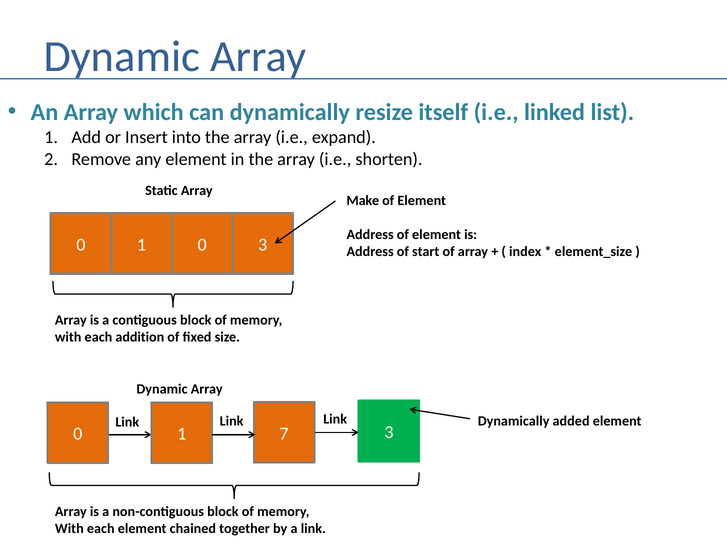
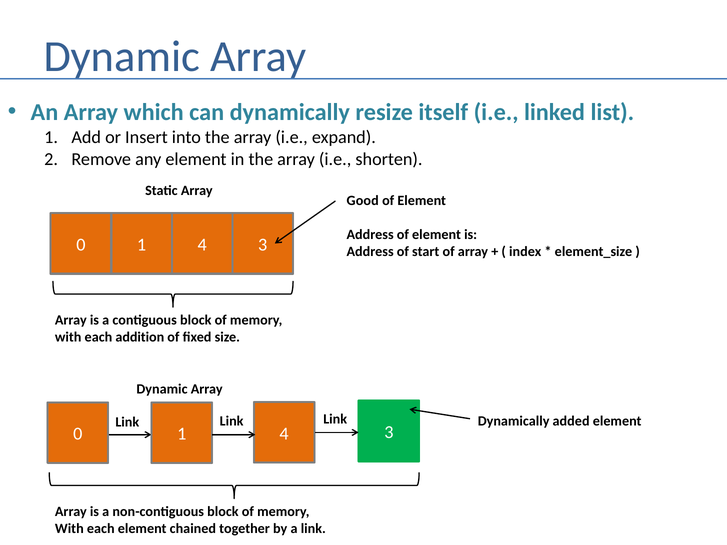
Make: Make -> Good (363, 201)
0: 0 -> 4 (202, 245)
0 1 7: 7 -> 4 (284, 434)
